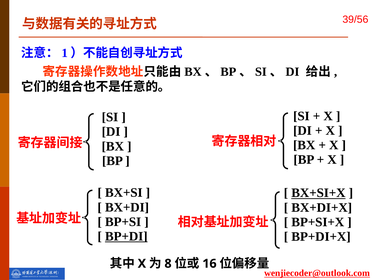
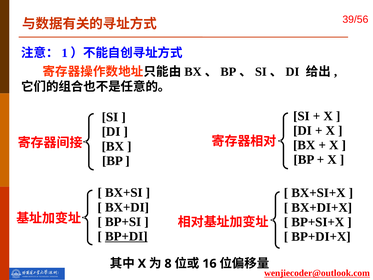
BX+SI+X underline: present -> none (318, 193)
